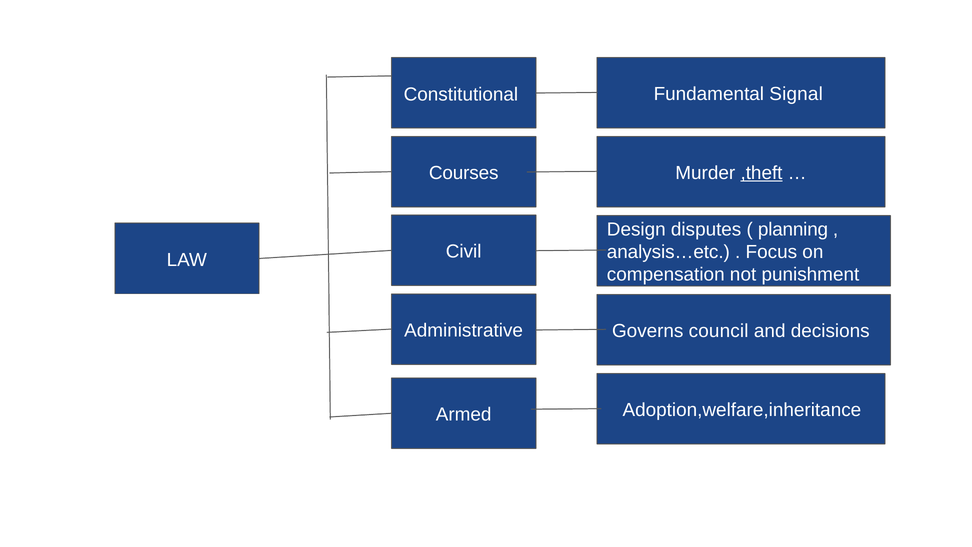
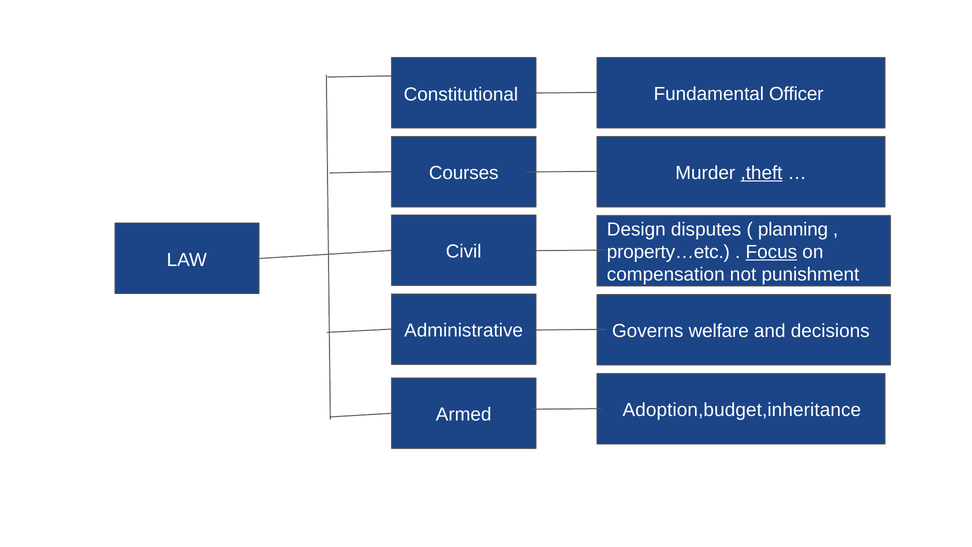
Signal: Signal -> Officer (796, 94)
analysis…etc: analysis…etc -> property…etc (668, 252)
Focus underline: none -> present (771, 252)
council: council -> welfare (719, 331)
Adoption,welfare,inheritance: Adoption,welfare,inheritance -> Adoption,budget,inheritance (742, 410)
